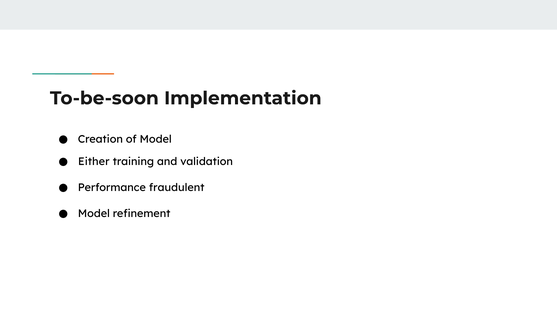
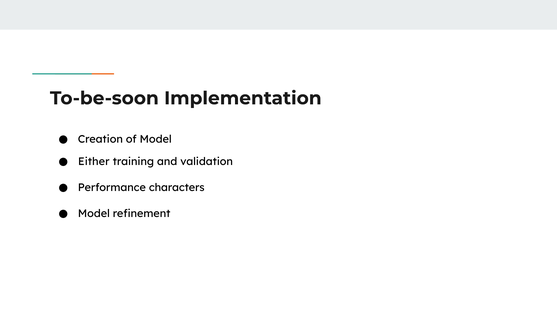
fraudulent: fraudulent -> characters (177, 188)
